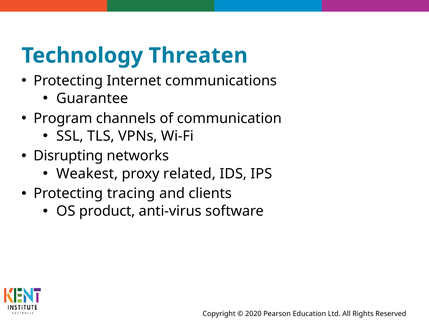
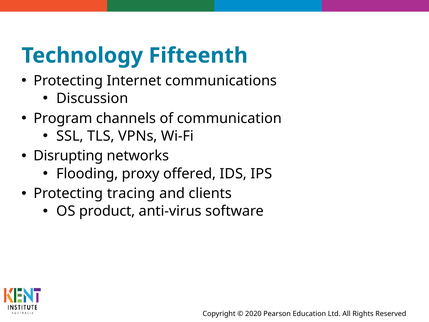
Threaten: Threaten -> Fifteenth (198, 56)
Guarantee: Guarantee -> Discussion (92, 98)
Weakest: Weakest -> Flooding (87, 173)
related: related -> offered (190, 173)
